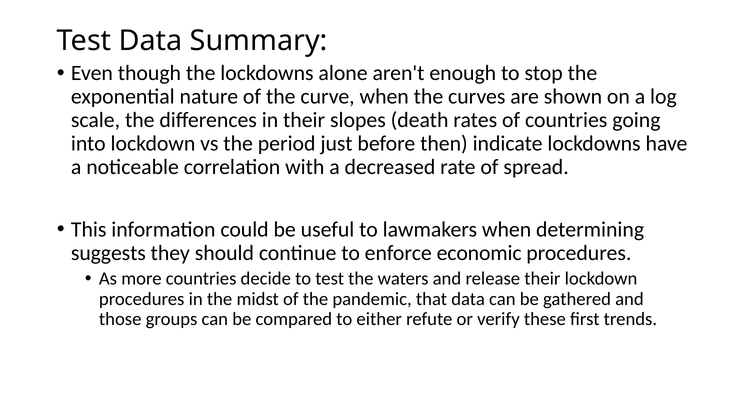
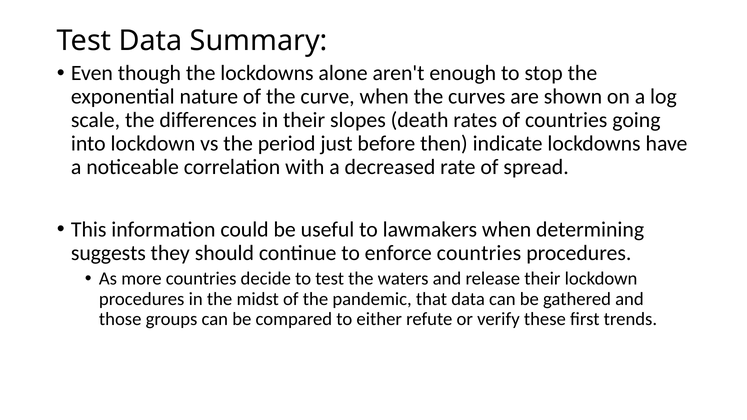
enforce economic: economic -> countries (479, 253)
